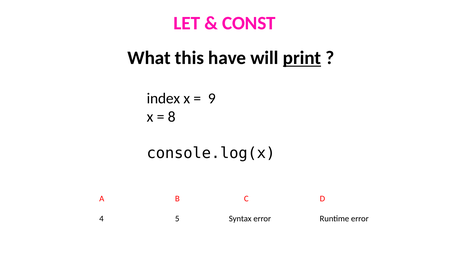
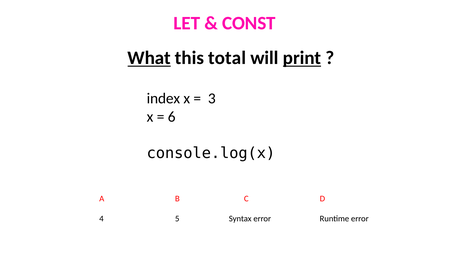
What underline: none -> present (149, 58)
have: have -> total (227, 58)
9: 9 -> 3 (212, 98)
8: 8 -> 6 (172, 117)
